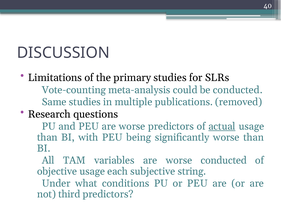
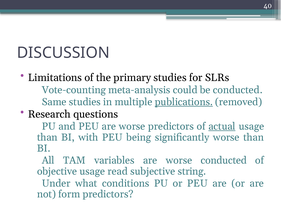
publications underline: none -> present (184, 102)
each: each -> read (118, 171)
third: third -> form (69, 194)
